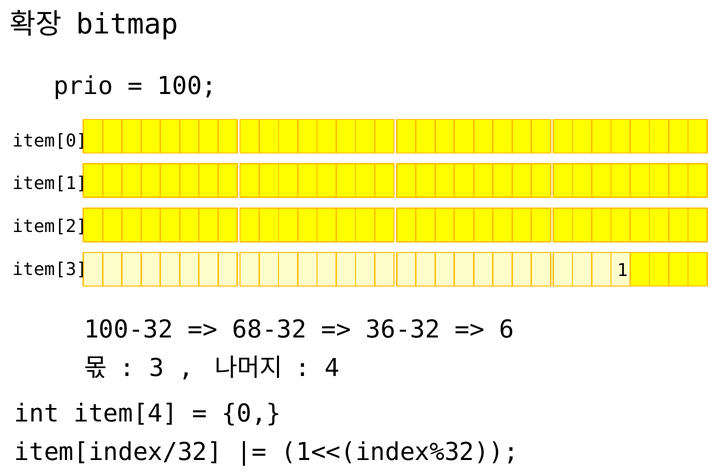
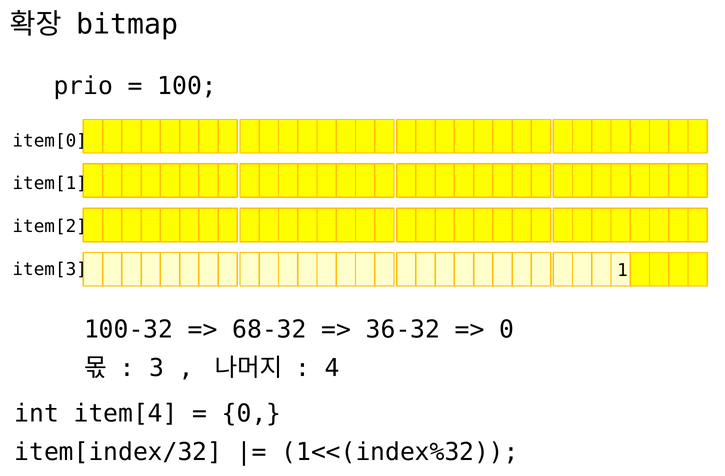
6: 6 -> 0 (507, 330)
